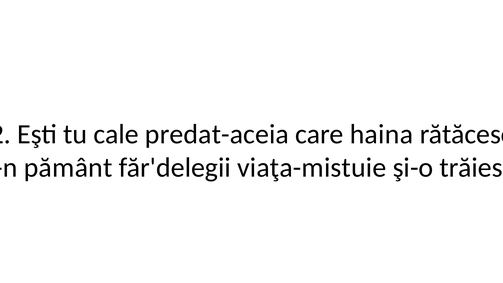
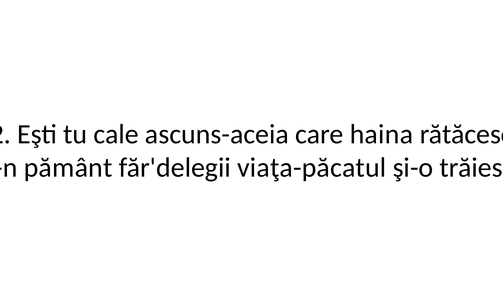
predat-aceia: predat-aceia -> ascuns-aceia (217, 134)
viaţa-mistuie: viaţa-mistuie -> viaţa-păcatul (312, 168)
